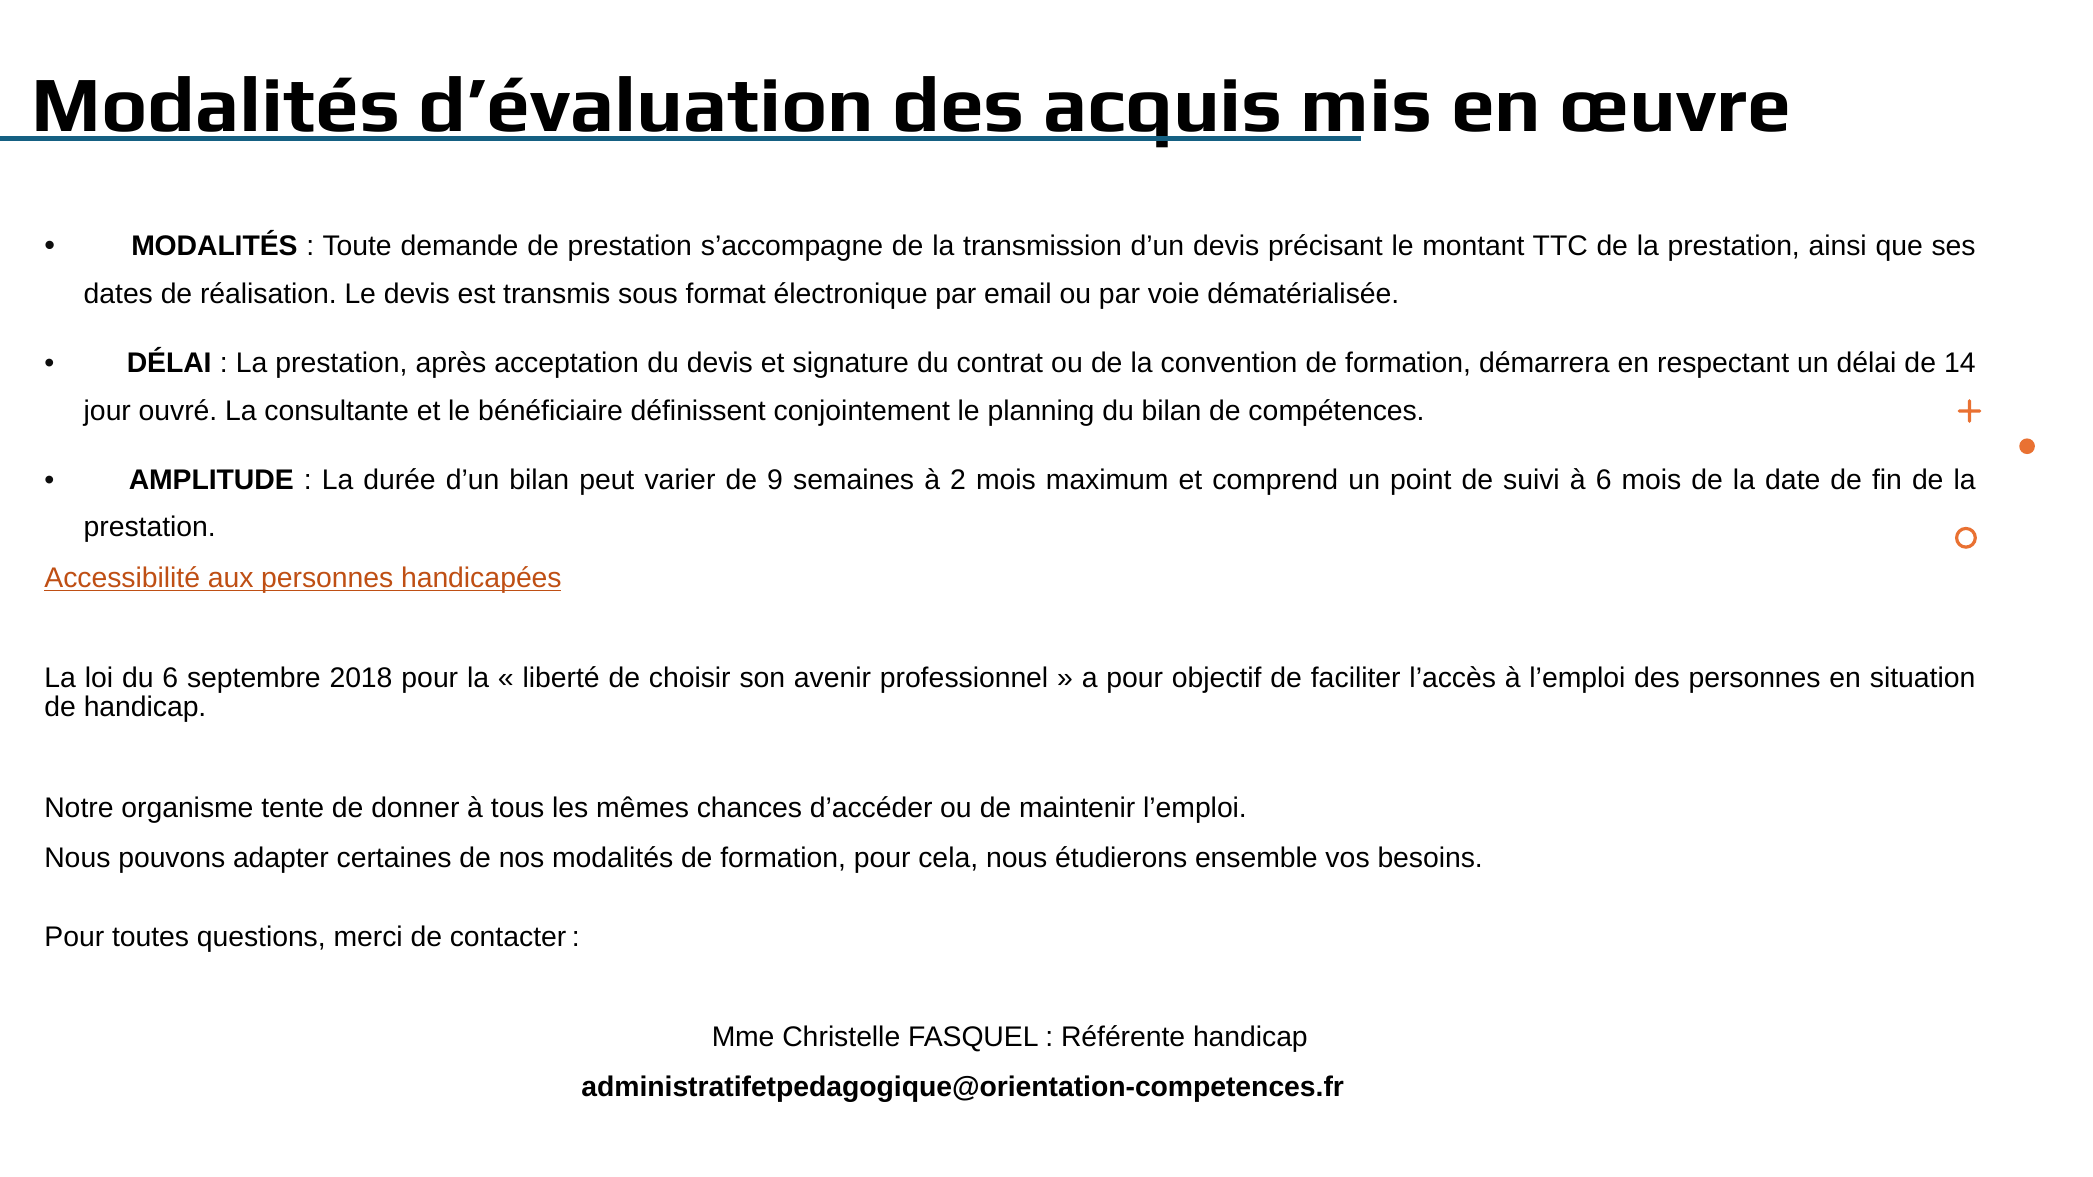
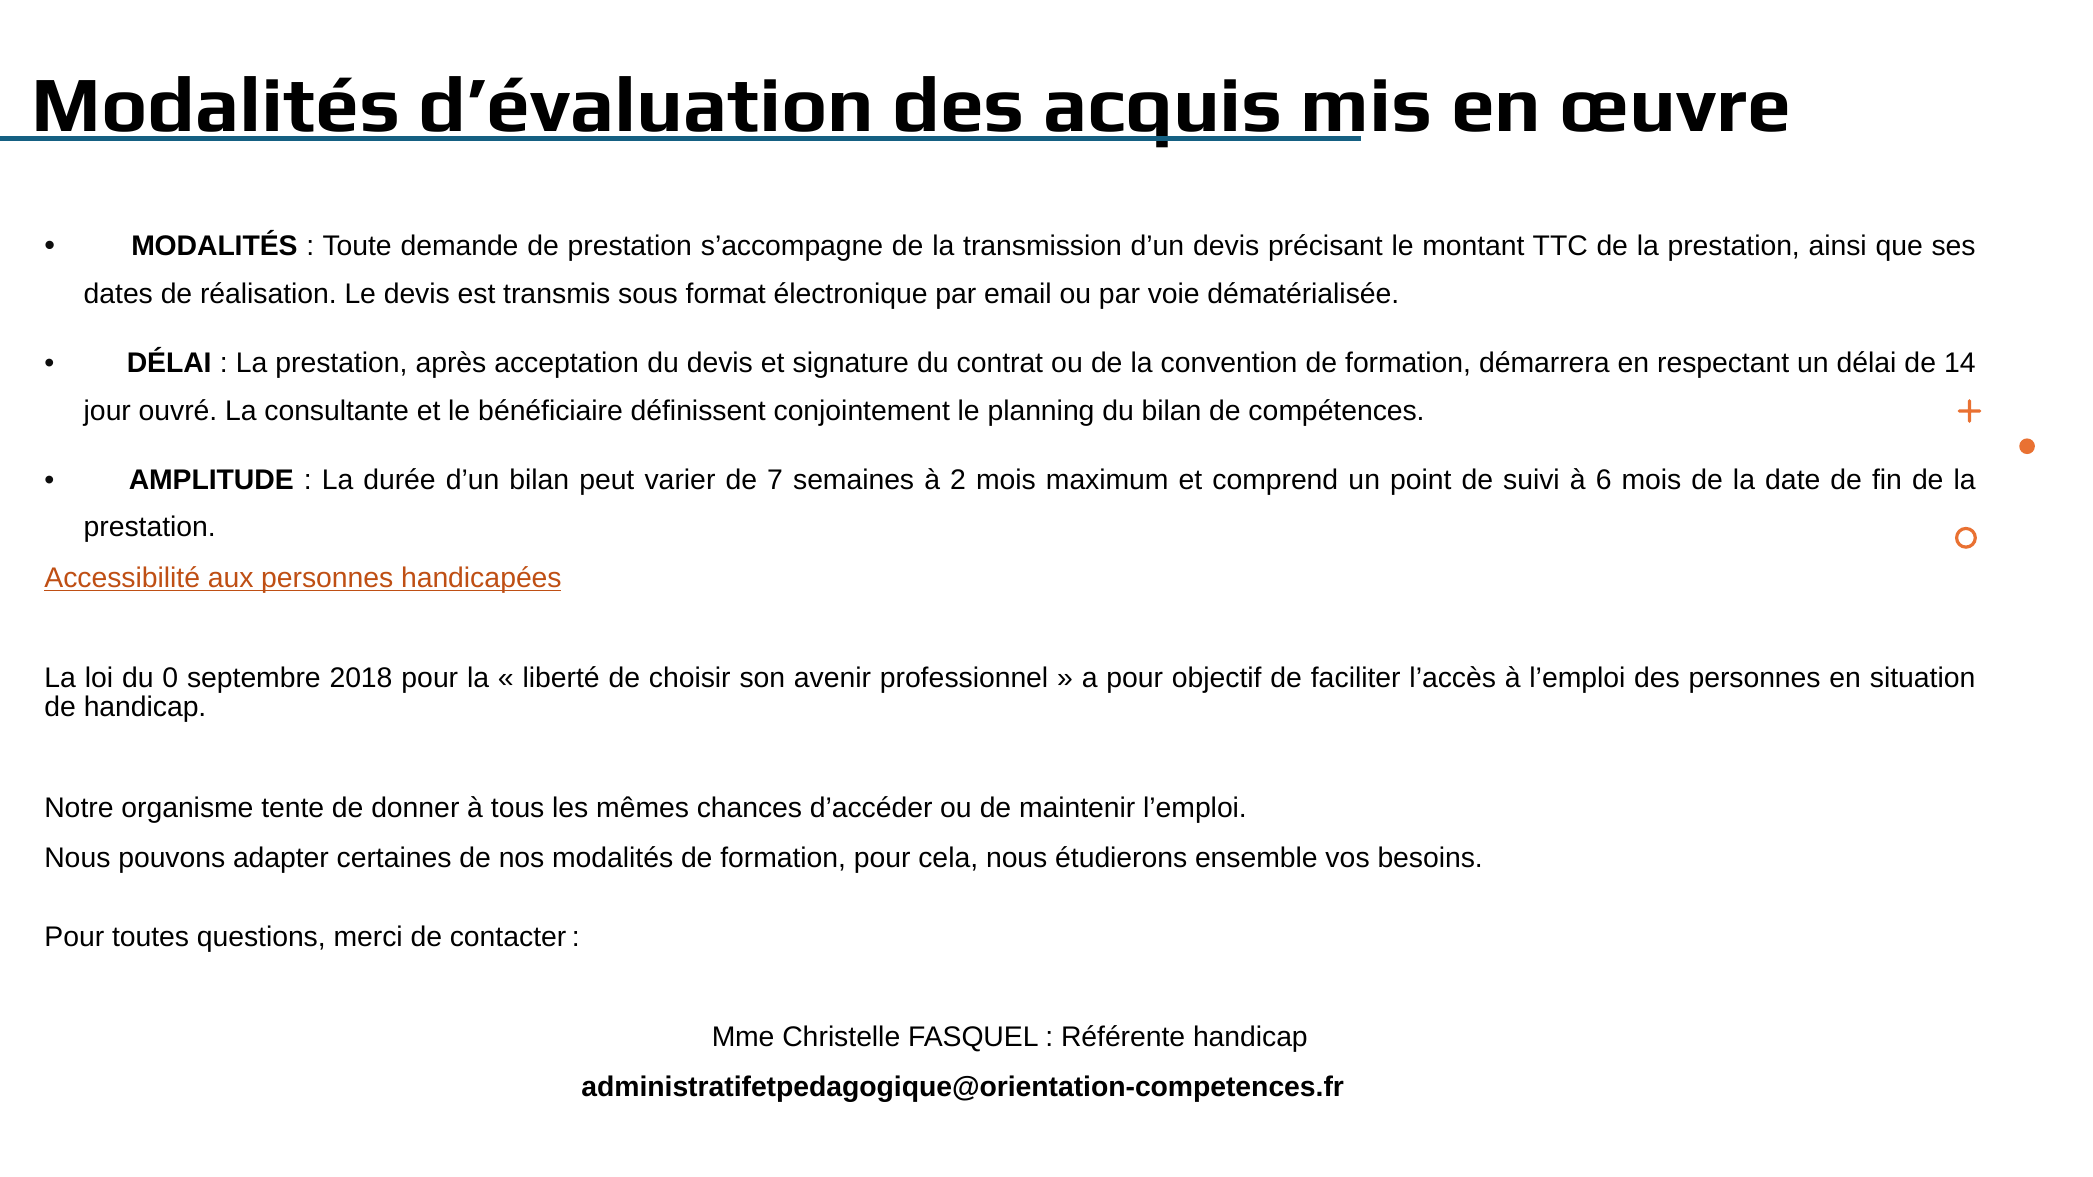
9: 9 -> 7 (775, 480)
du 6: 6 -> 0 (170, 679)
